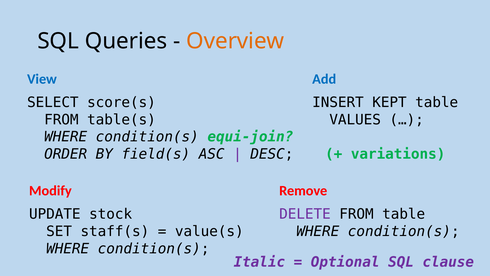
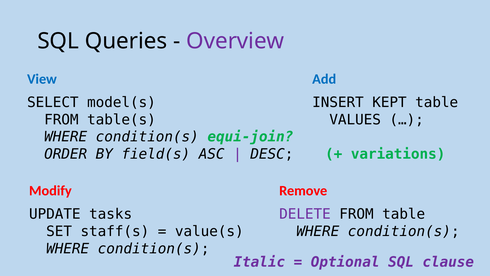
Overview colour: orange -> purple (235, 41)
score(s: score(s -> model(s (121, 102)
stock: stock -> tasks (111, 214)
